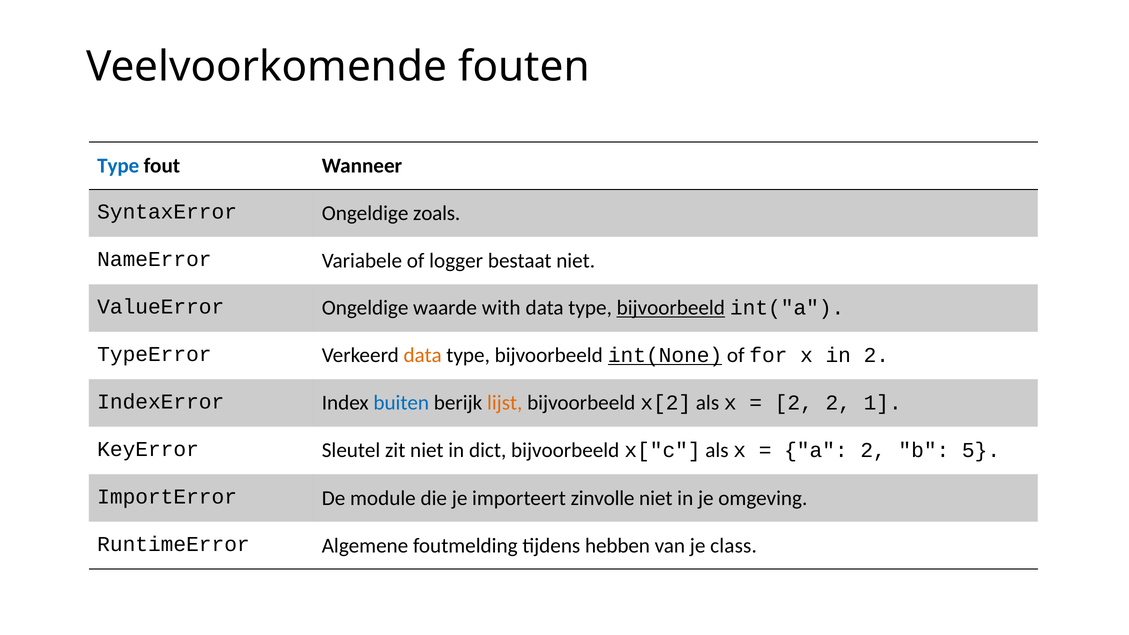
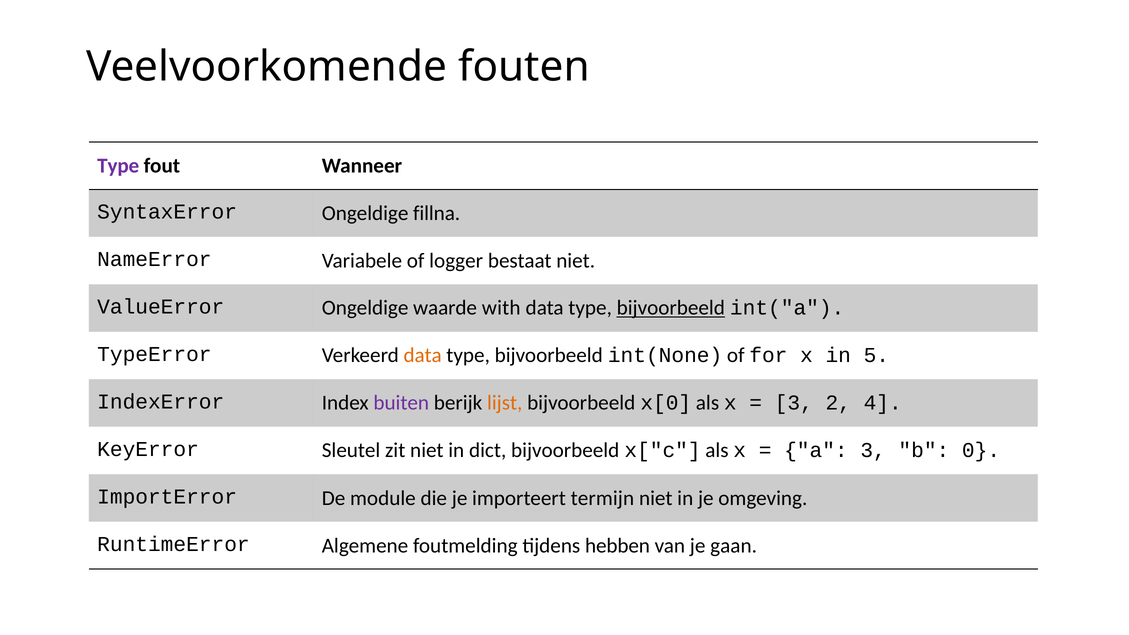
Type colour: blue -> purple (118, 166)
zoals: zoals -> fillna (437, 213)
int(None underline: present -> none (665, 355)
in 2: 2 -> 5 (876, 355)
buiten colour: blue -> purple (401, 403)
x[2: x[2 -> x[0 (666, 403)
2: 2 -> 3 (794, 403)
1: 1 -> 4 (883, 403)
a 2: 2 -> 3 (873, 450)
5: 5 -> 0 (981, 450)
zinvolle: zinvolle -> termijn (602, 498)
class: class -> gaan (734, 546)
